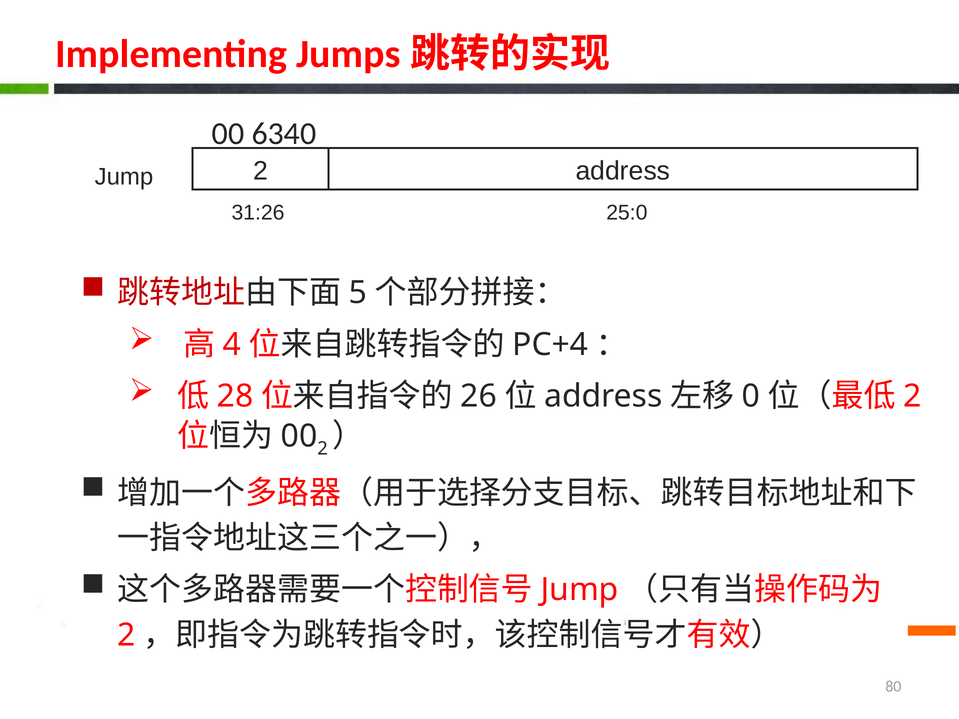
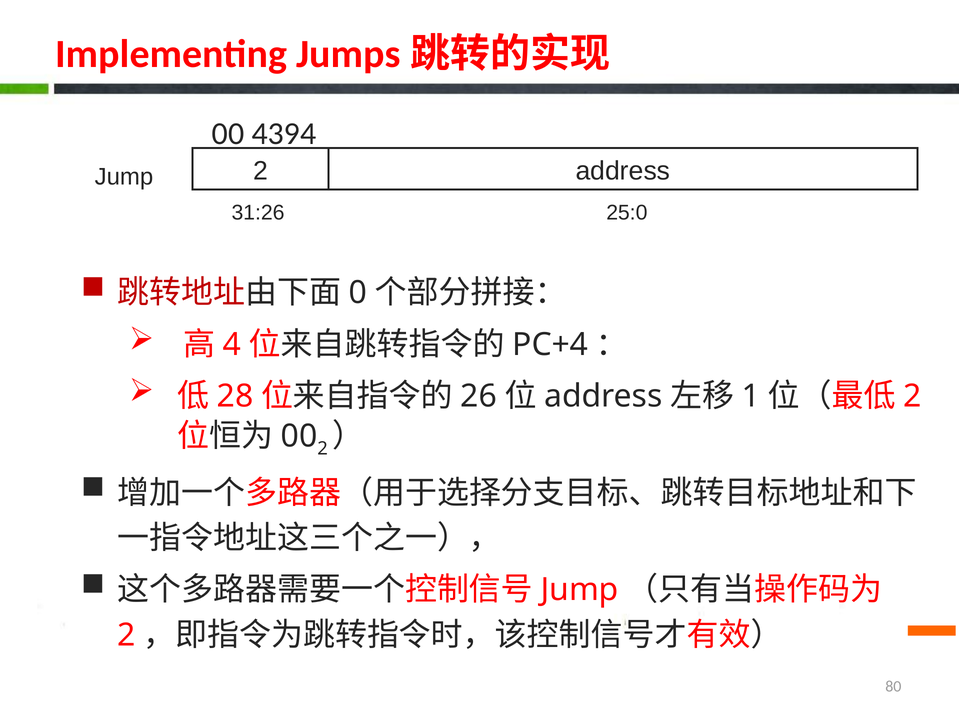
6340: 6340 -> 4394 (284, 134)
5: 5 -> 0 (358, 293)
0: 0 -> 1 (751, 396)
